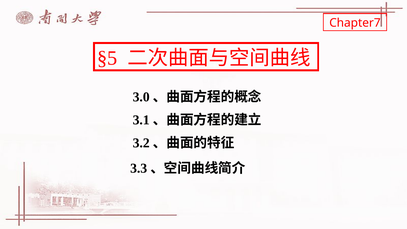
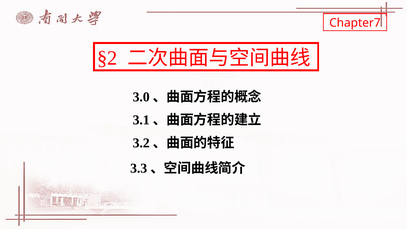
§5: §5 -> §2 (107, 58)
